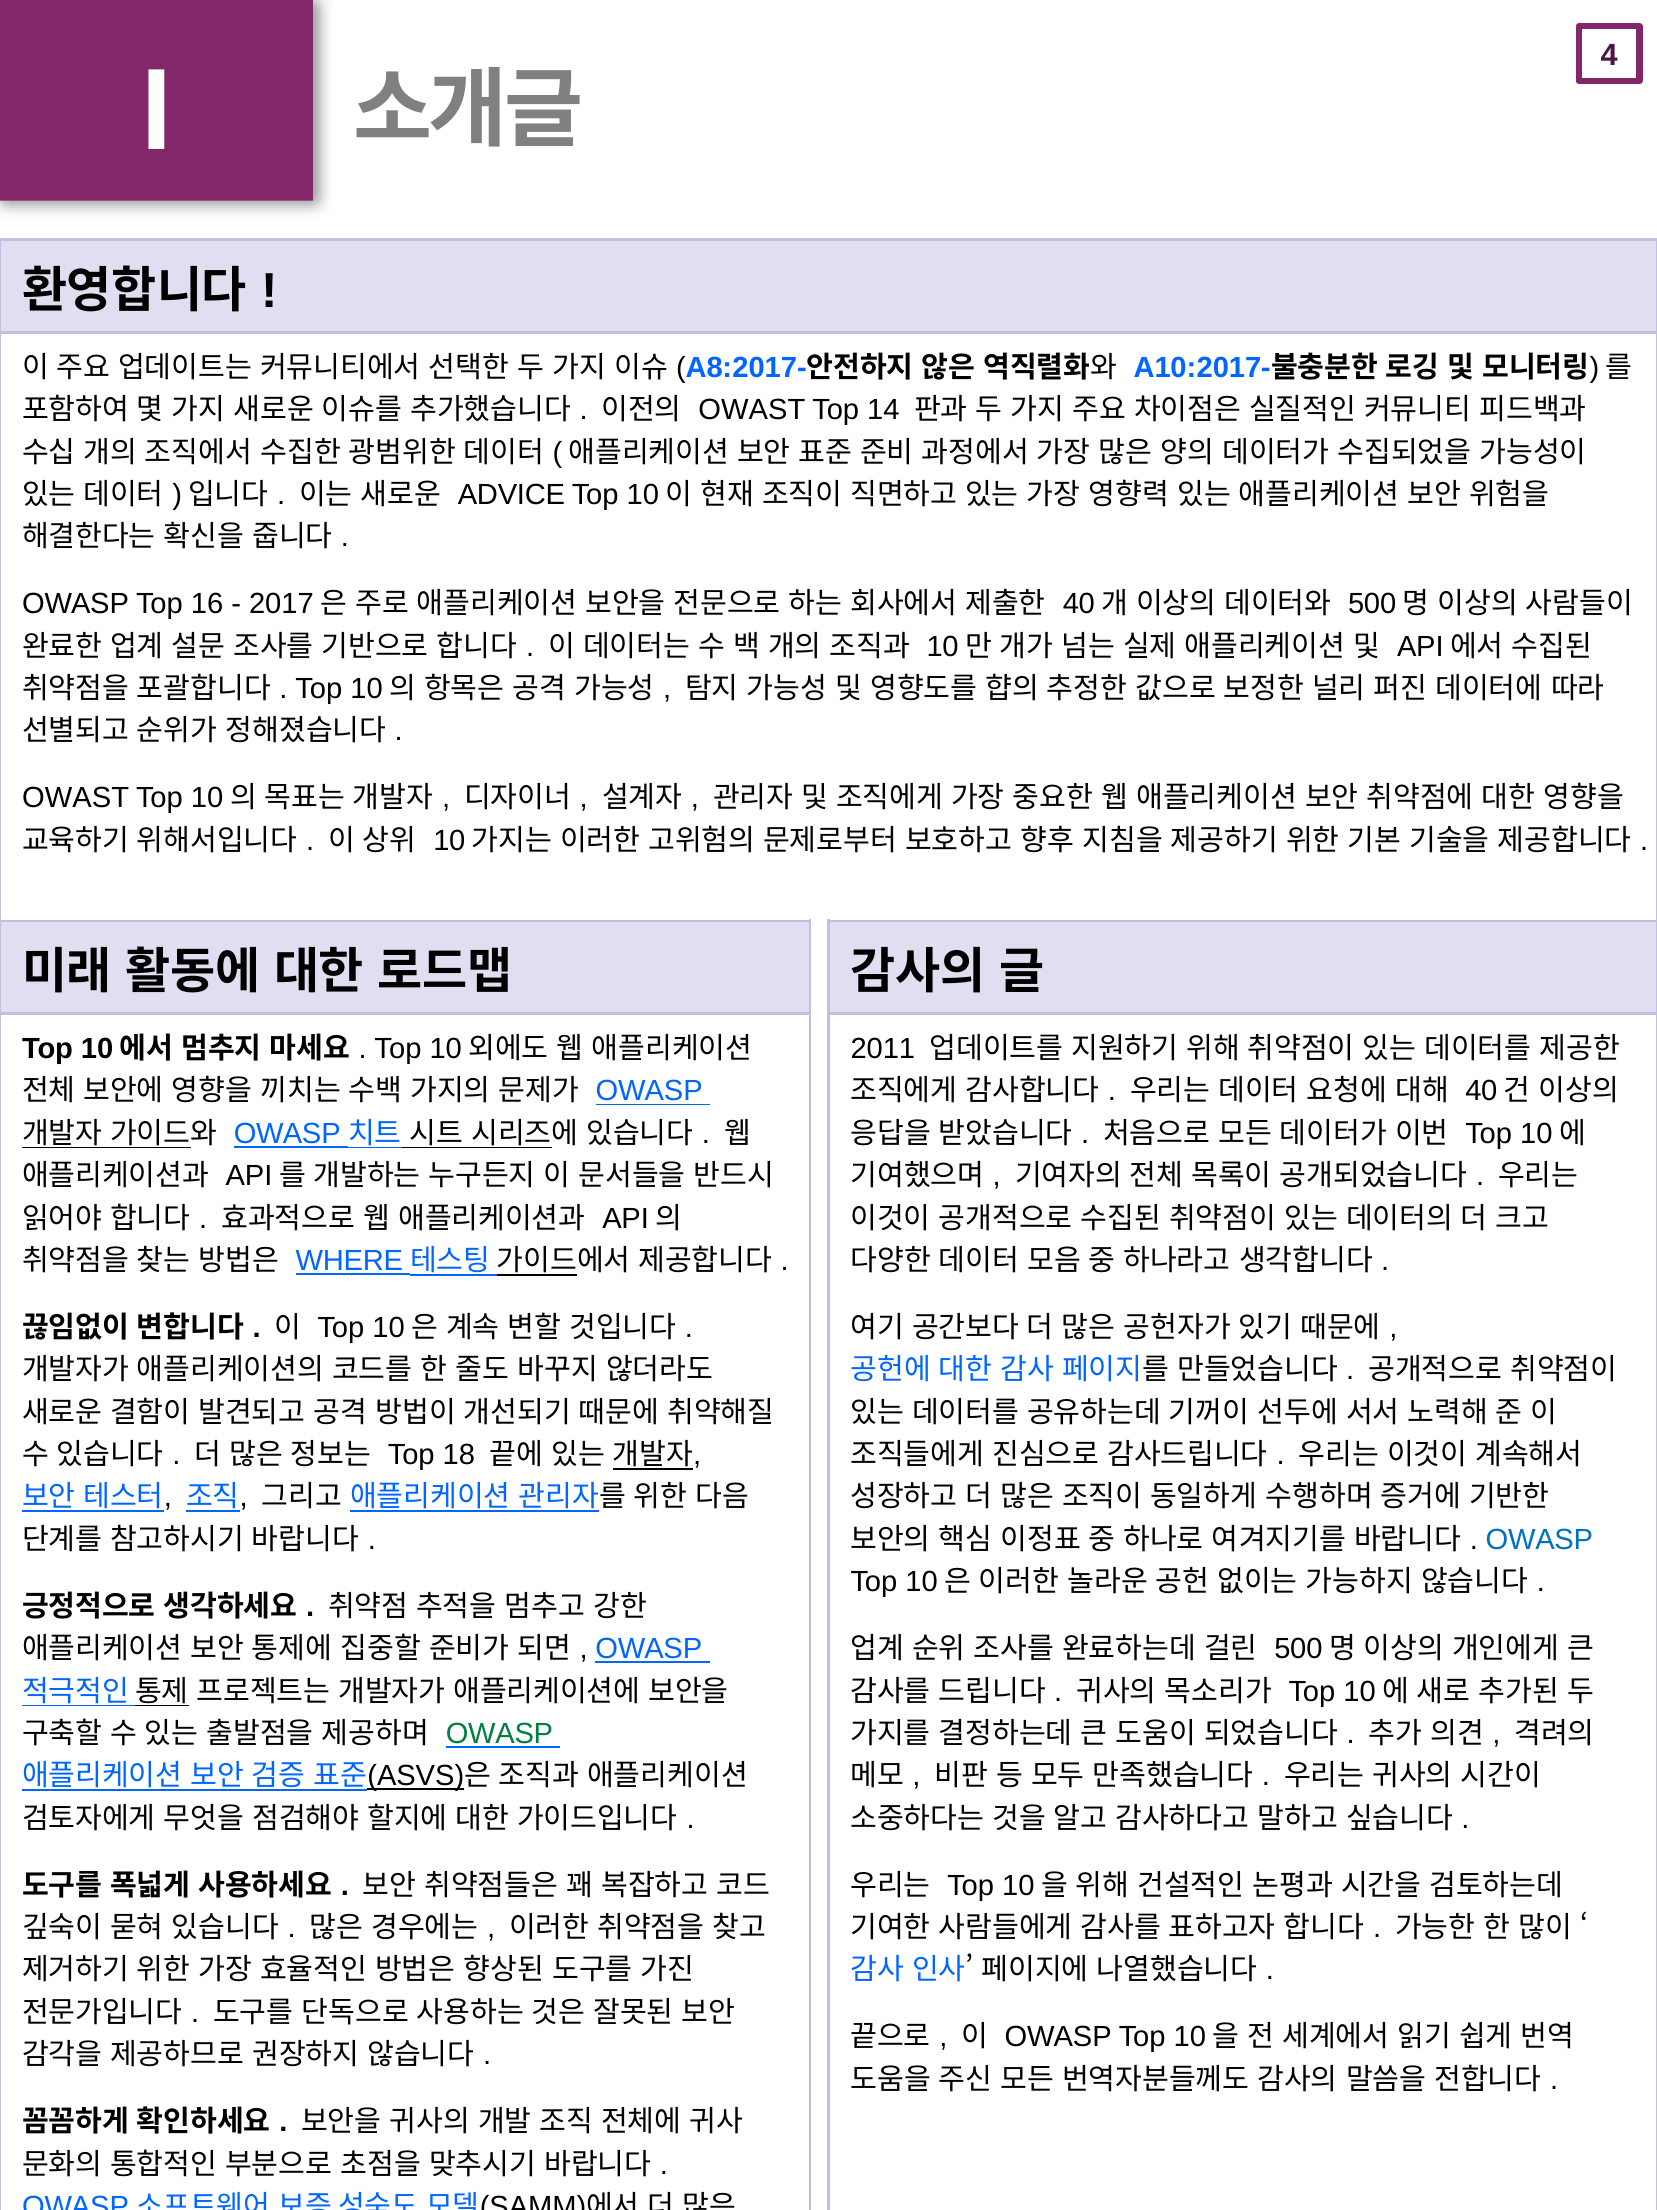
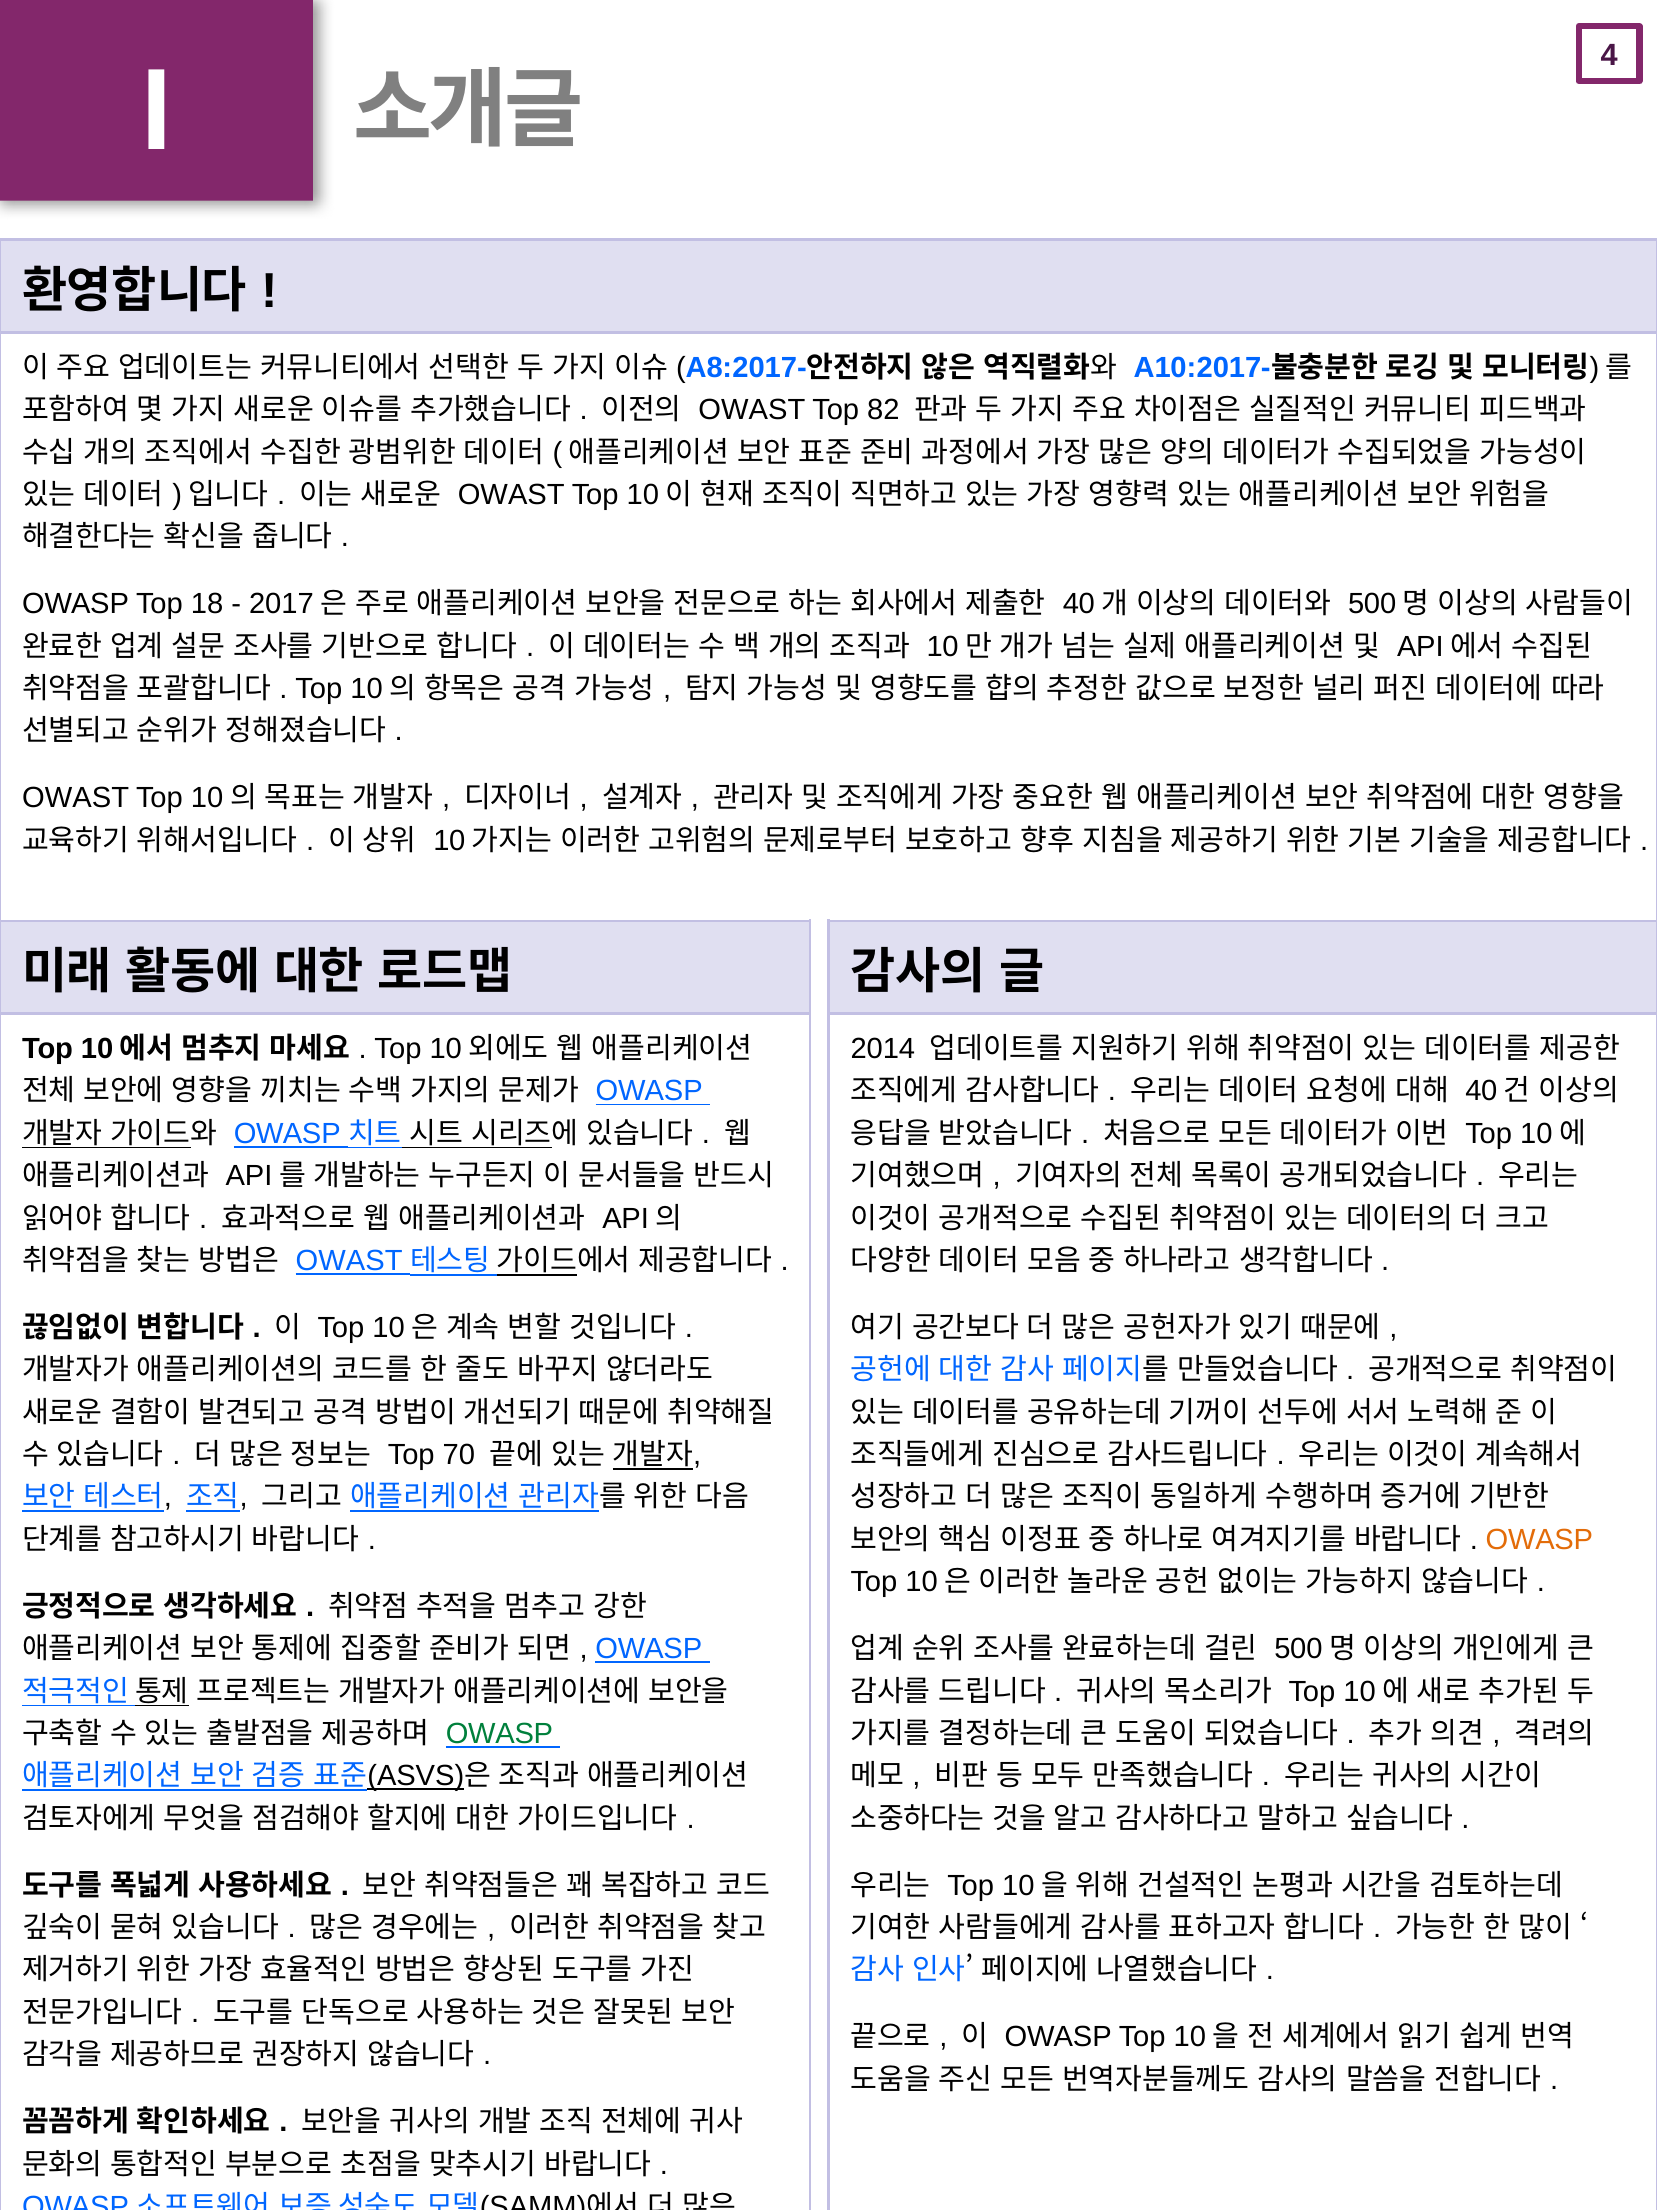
14: 14 -> 82 (883, 410)
ADVICE: ADVICE -> OWAST (511, 495)
16: 16 -> 18 (207, 604)
2011: 2011 -> 2014 (883, 1049)
WHERE: WHERE -> OWAST (349, 1260)
18: 18 -> 70 (459, 1455)
OWASP colour: blue -> orange (1539, 1539)
